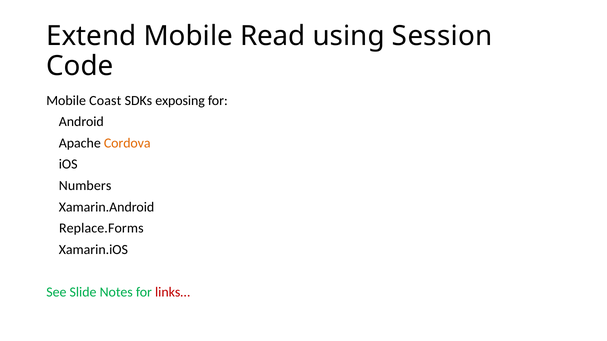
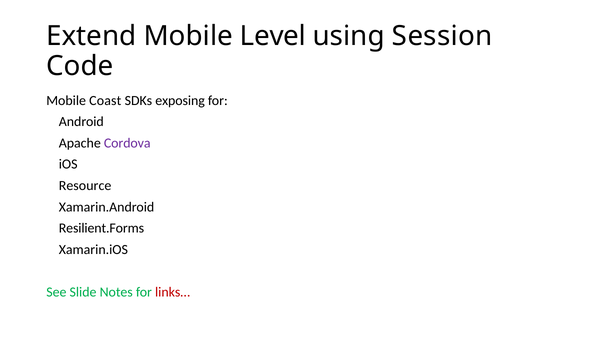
Read: Read -> Level (273, 36)
Cordova colour: orange -> purple (127, 143)
Numbers: Numbers -> Resource (85, 186)
Replace.Forms: Replace.Forms -> Resilient.Forms (101, 229)
